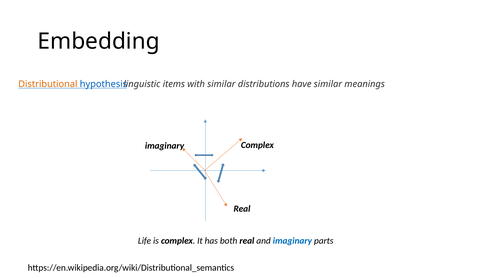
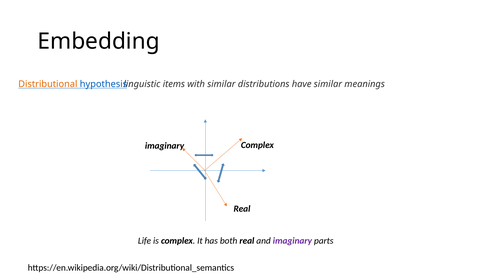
imaginary colour: blue -> purple (292, 241)
